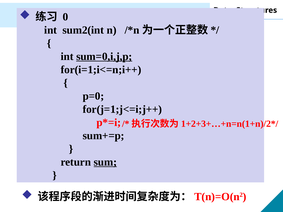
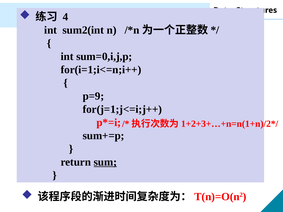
0: 0 -> 4 (65, 17)
sum=0,i,j,p underline: present -> none (104, 56)
p=0: p=0 -> p=9 (93, 96)
